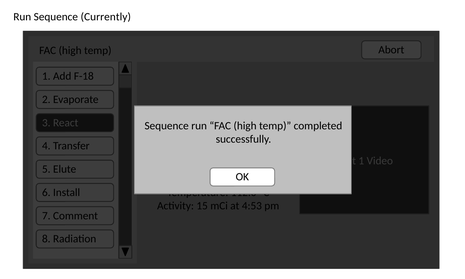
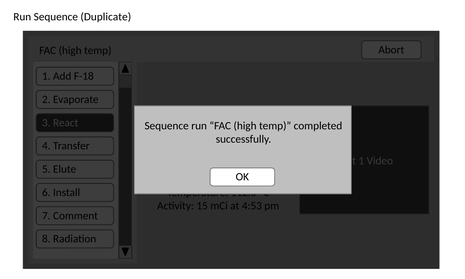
Currently: Currently -> Duplicate (106, 17)
